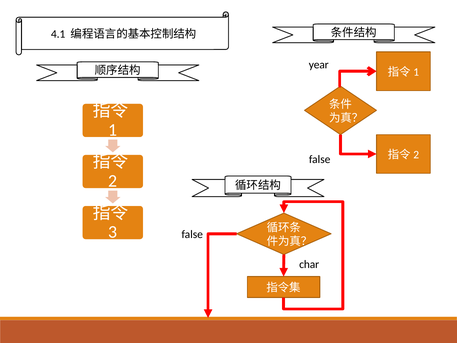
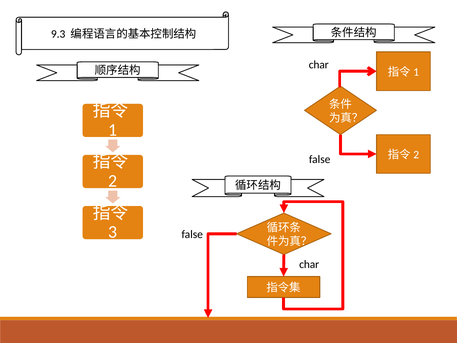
4.1: 4.1 -> 9.3 (58, 34)
year: year -> char (319, 65)
